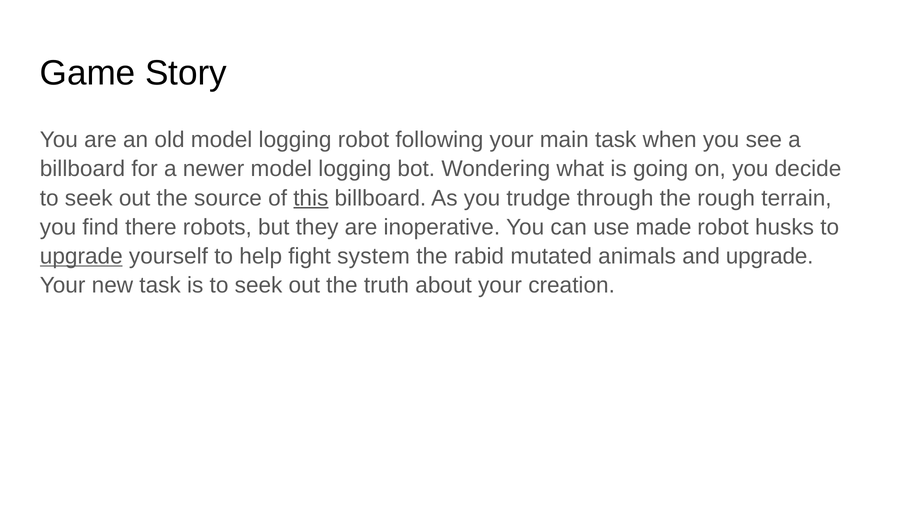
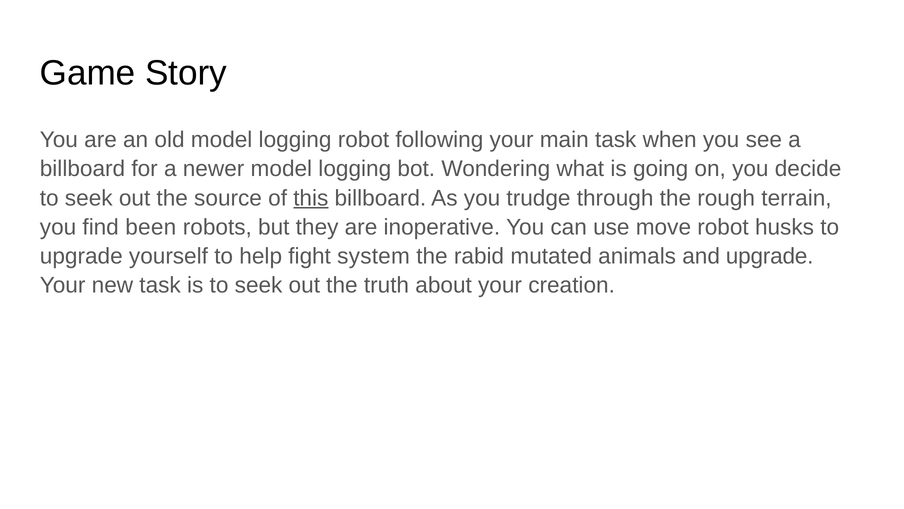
there: there -> been (151, 227)
made: made -> move (663, 227)
upgrade underline: present -> none (81, 256)
